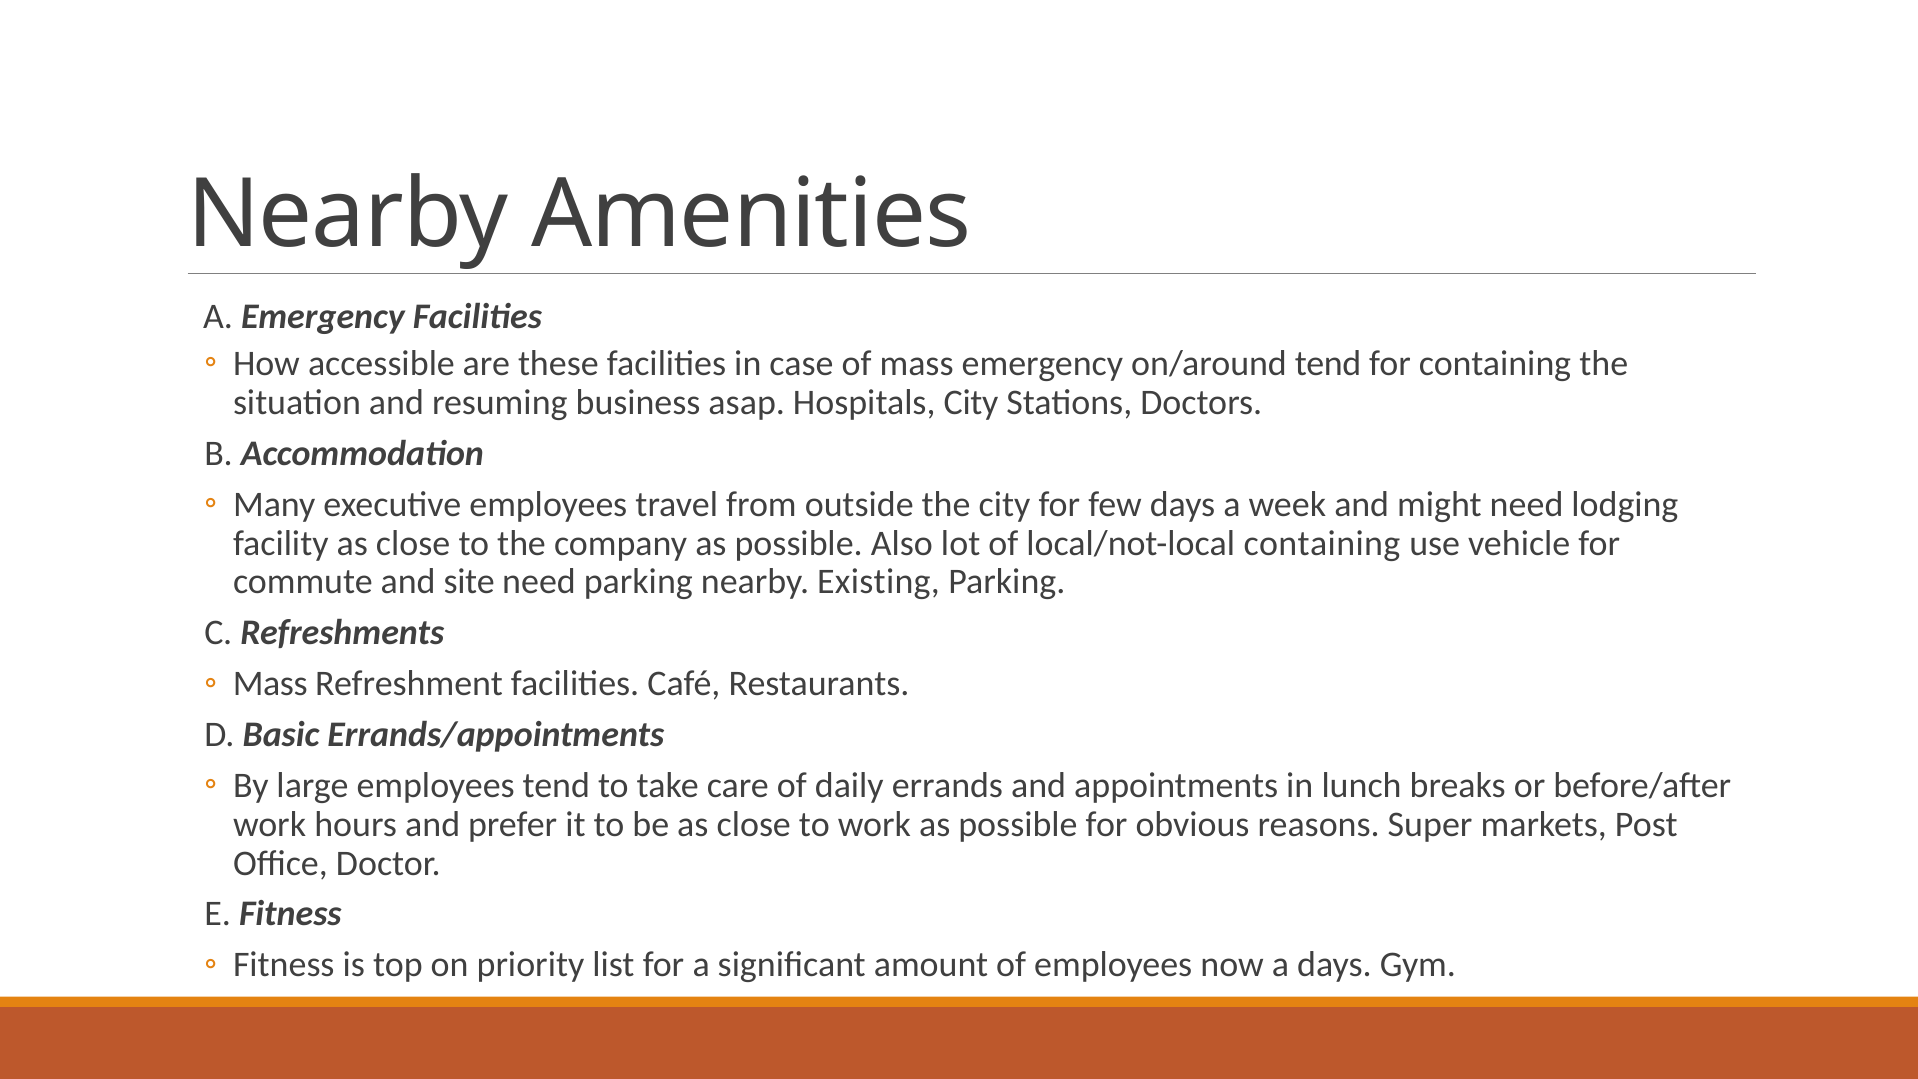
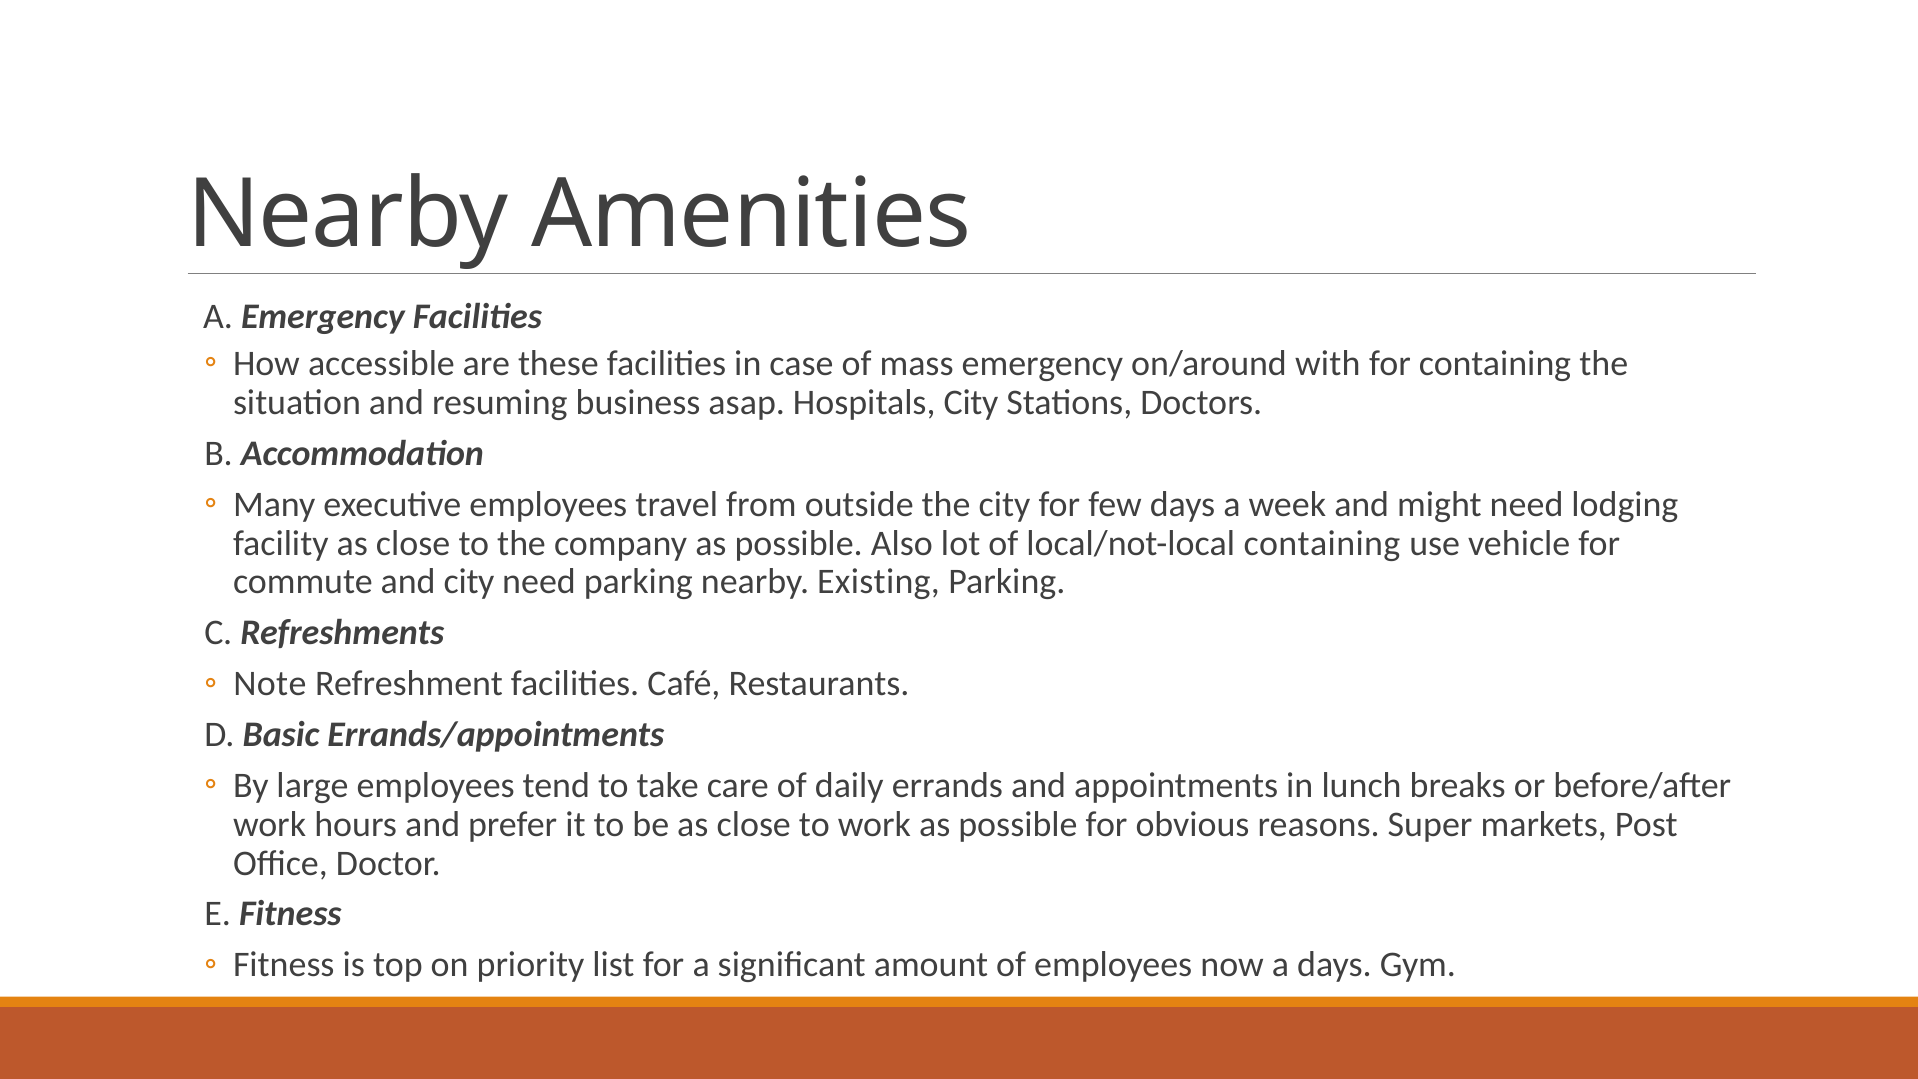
on/around tend: tend -> with (1328, 364)
and site: site -> city (469, 582)
Mass: Mass -> Note (270, 684)
